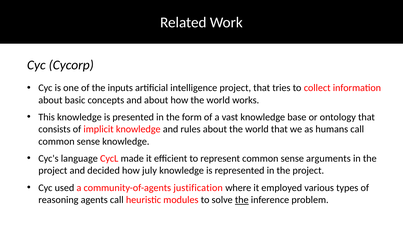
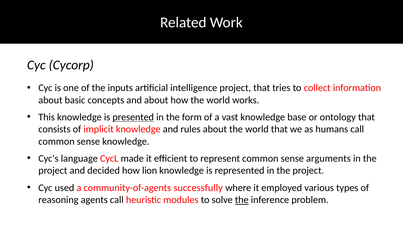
presented underline: none -> present (133, 117)
july: july -> lion (150, 170)
justification: justification -> successfully (198, 188)
